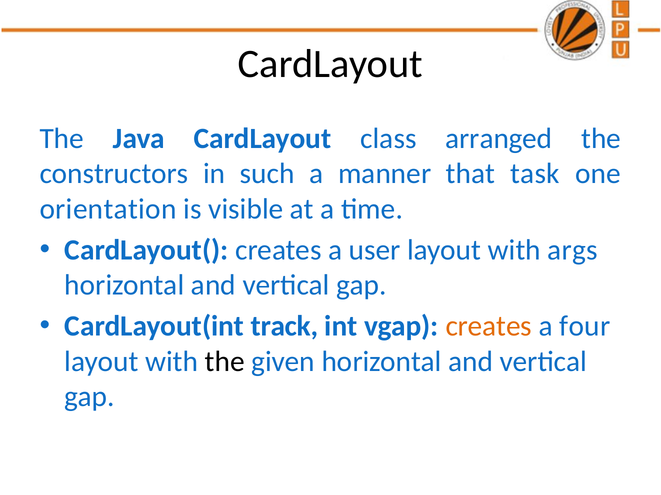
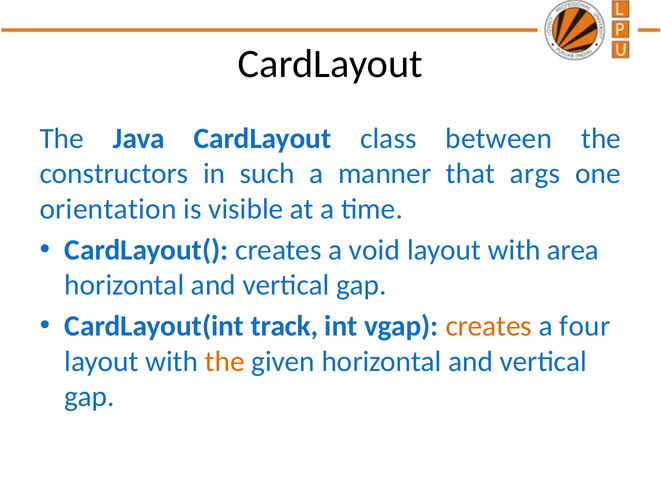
arranged: arranged -> between (499, 139)
task: task -> args (535, 174)
user: user -> void (375, 250)
args: args -> area (573, 250)
the colour: black -> orange (225, 362)
